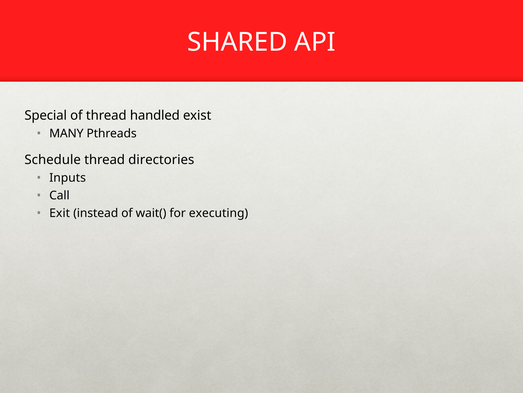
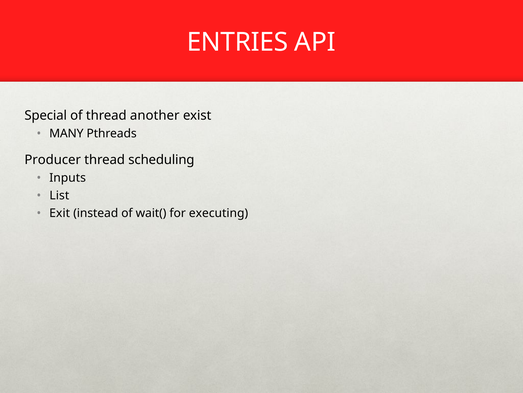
SHARED: SHARED -> ENTRIES (237, 42)
handled: handled -> another (155, 115)
Schedule: Schedule -> Producer (53, 159)
directories: directories -> scheduling (161, 159)
Call: Call -> List (59, 195)
